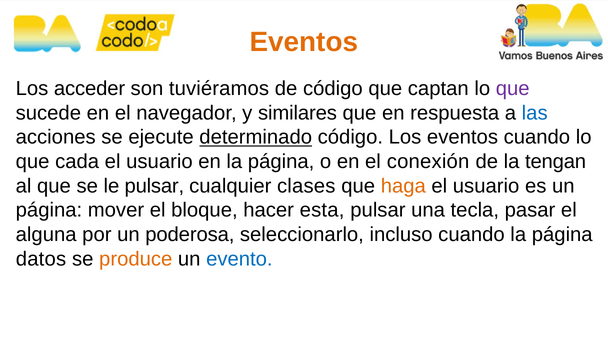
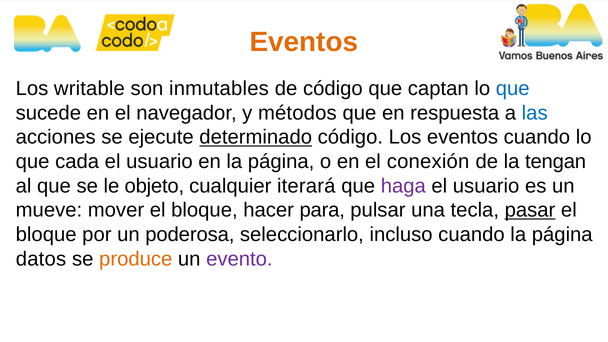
acceder: acceder -> writable (89, 89)
tuviéramos: tuviéramos -> inmutables (219, 89)
que colour: purple -> blue (513, 89)
similares: similares -> métodos (297, 113)
le pulsar: pulsar -> objeto (154, 186)
clases: clases -> iterará (306, 186)
haga colour: orange -> purple (403, 186)
página: página -> mueve (49, 210)
esta: esta -> para (322, 210)
pasar underline: none -> present (530, 210)
alguna: alguna -> bloque (46, 234)
evento colour: blue -> purple (239, 259)
